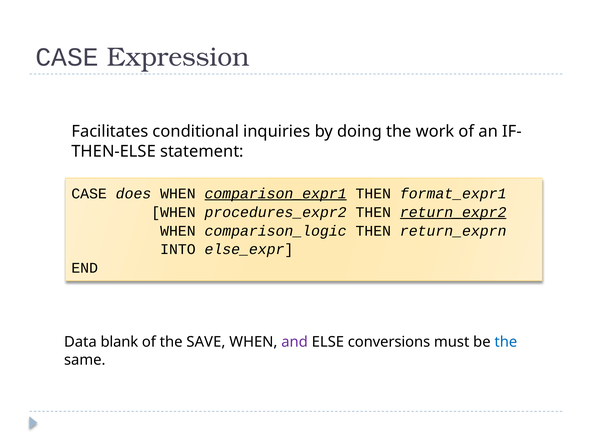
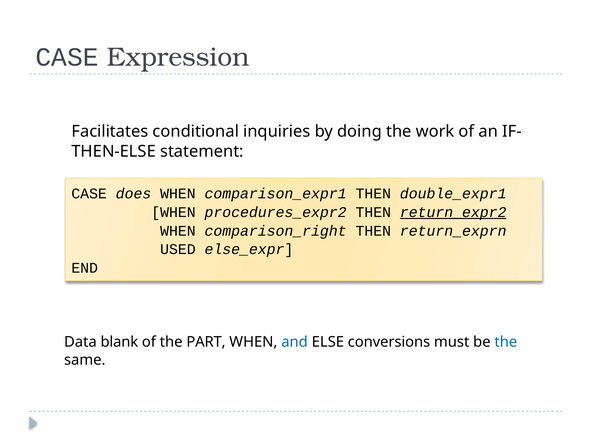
comparison_expr1 underline: present -> none (276, 194)
format_expr1: format_expr1 -> double_expr1 (453, 194)
comparison_logic: comparison_logic -> comparison_right (276, 231)
INTO: INTO -> USED (178, 249)
SAVE: SAVE -> PART (206, 342)
and colour: purple -> blue (295, 342)
